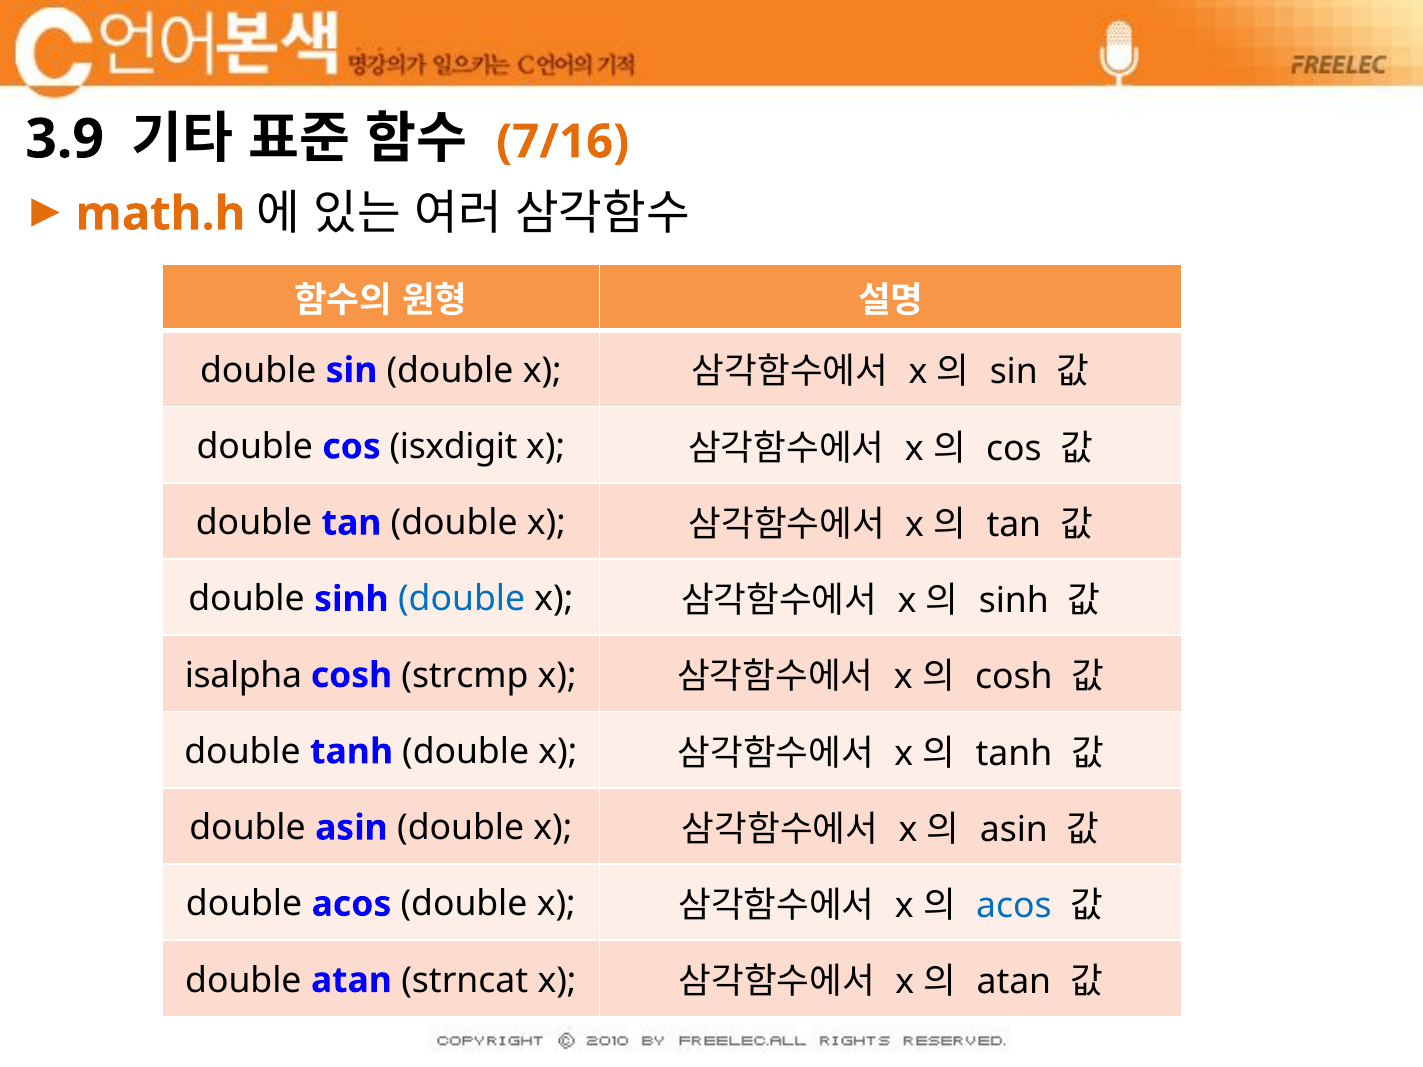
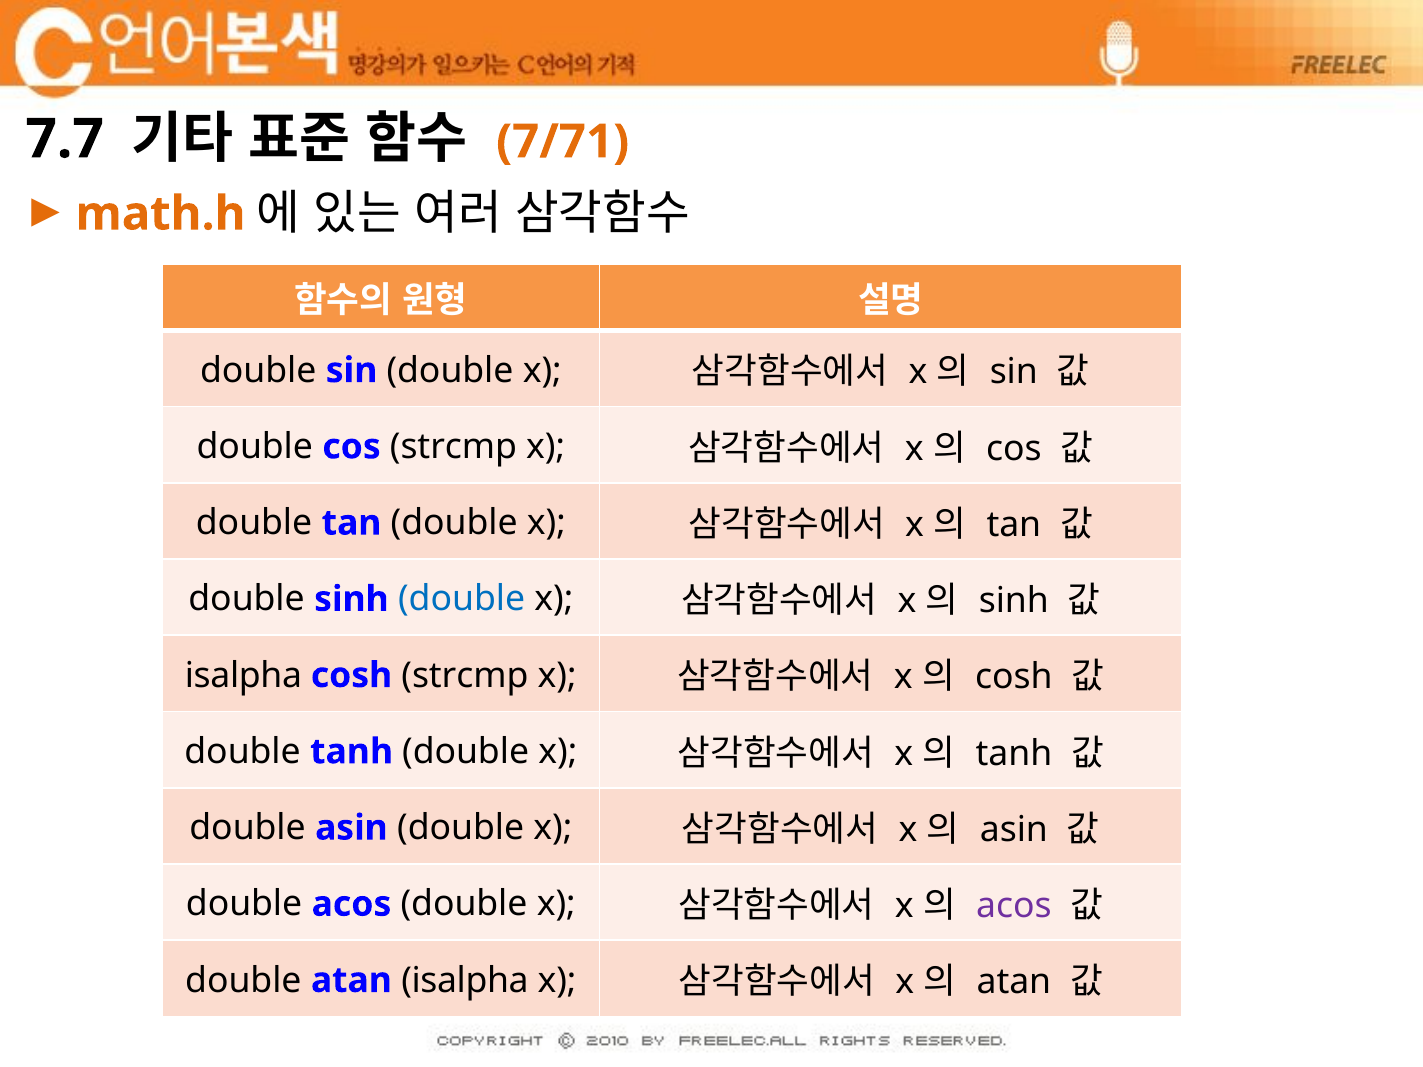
3.9: 3.9 -> 7.7 (65, 139)
7/16: 7/16 -> 7/71 (563, 142)
cos isxdigit: isxdigit -> strcmp (453, 447)
acos colour: blue -> purple (1014, 906)
atan strncat: strncat -> isalpha (465, 980)
